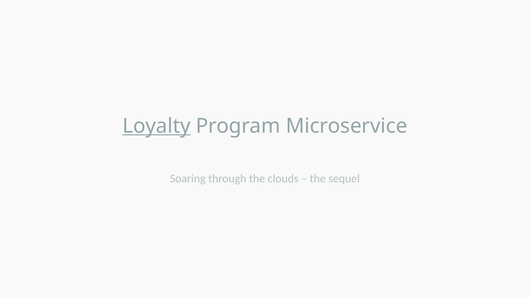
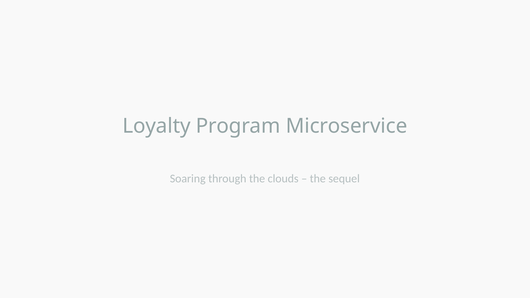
Loyalty underline: present -> none (157, 126)
